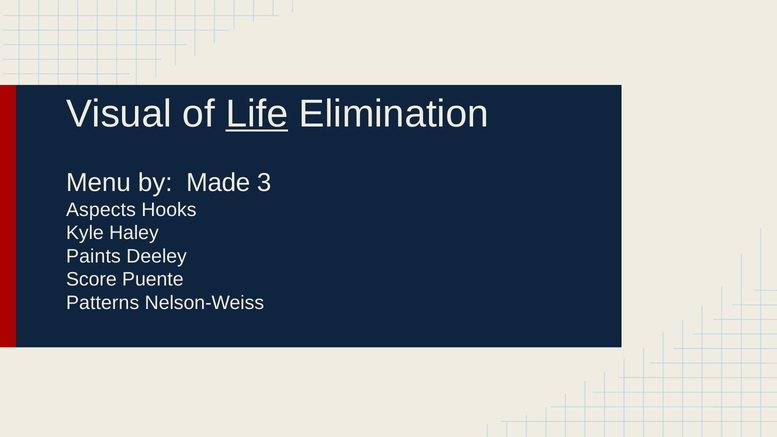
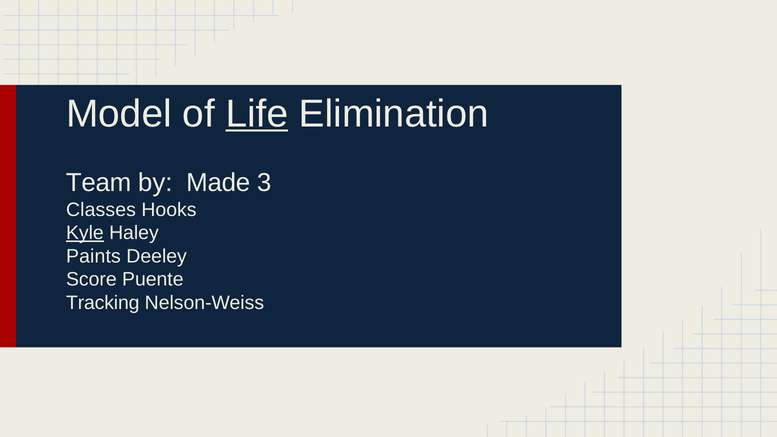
Visual: Visual -> Model (119, 114)
Menu: Menu -> Team (99, 183)
Aspects: Aspects -> Classes (101, 210)
Kyle underline: none -> present (85, 233)
Patterns: Patterns -> Tracking (103, 303)
